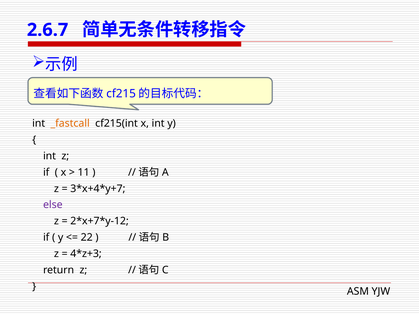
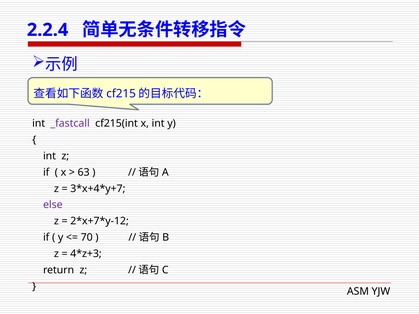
2.6.7: 2.6.7 -> 2.2.4 (48, 30)
_fastcall colour: orange -> purple (70, 124)
11: 11 -> 63 (84, 172)
22: 22 -> 70 (87, 238)
